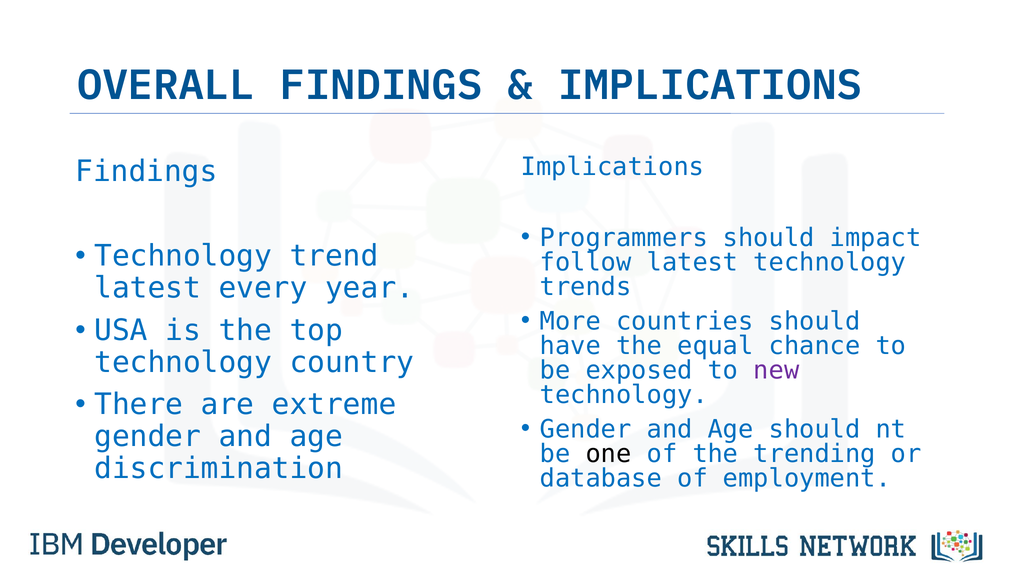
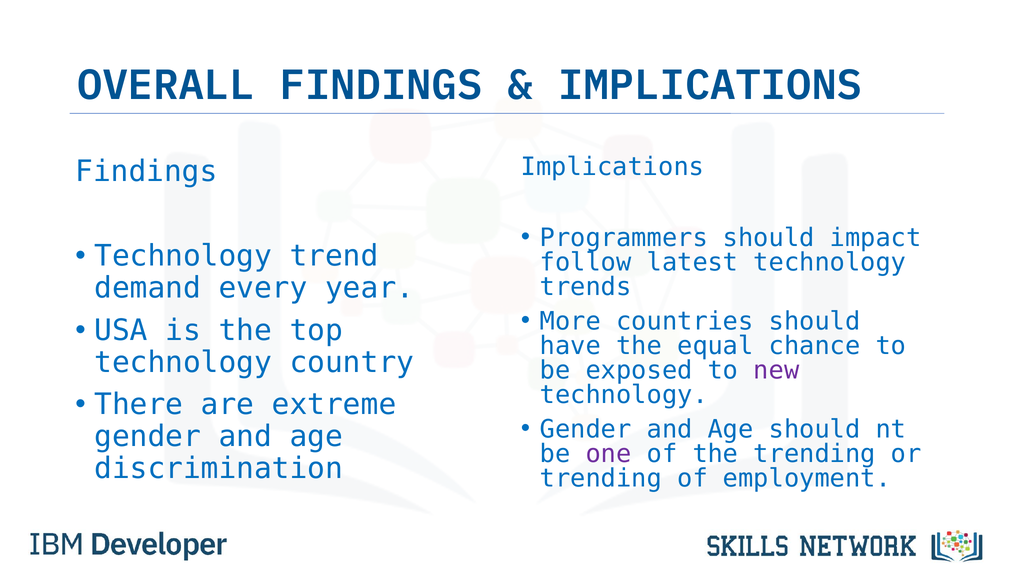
latest: latest -> demand (148, 288)
one colour: black -> purple (609, 454)
database: database -> trending (601, 479)
